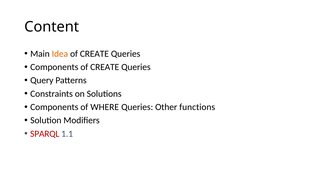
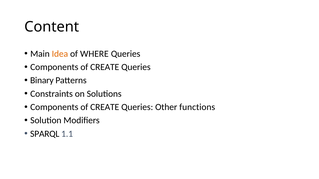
CREATE: CREATE -> WHERE (94, 54)
Query: Query -> Binary (42, 81)
WHERE: WHERE -> CREATE (105, 107)
SPARQL colour: red -> black (45, 134)
